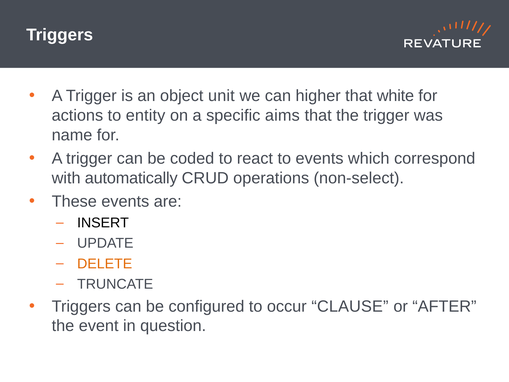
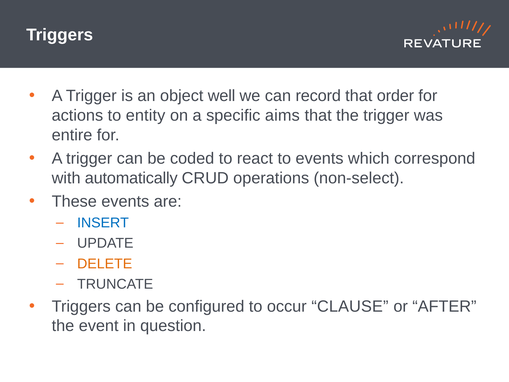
unit: unit -> well (222, 96)
higher: higher -> record (318, 96)
white: white -> order (395, 96)
name: name -> entire (72, 135)
INSERT colour: black -> blue (103, 223)
